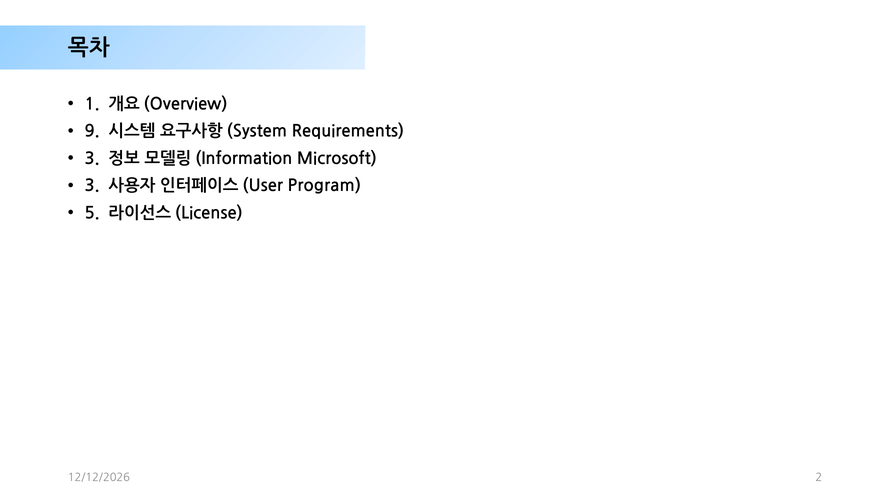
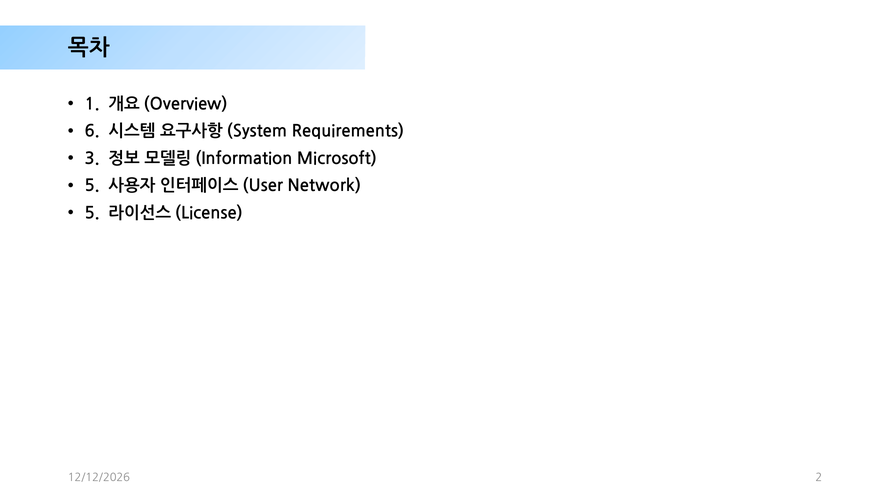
9: 9 -> 6 (92, 131)
3: 3 -> 5 (92, 186)
Program: Program -> Network (324, 186)
